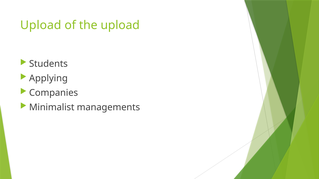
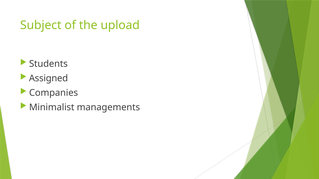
Upload: Upload -> Subject (41, 25)
Applying: Applying -> Assigned (48, 78)
